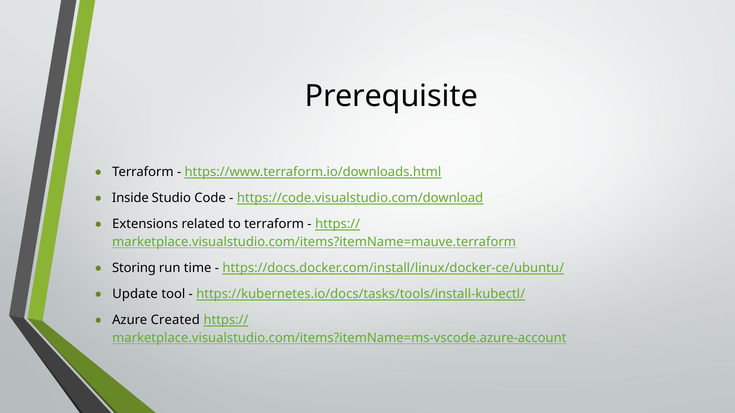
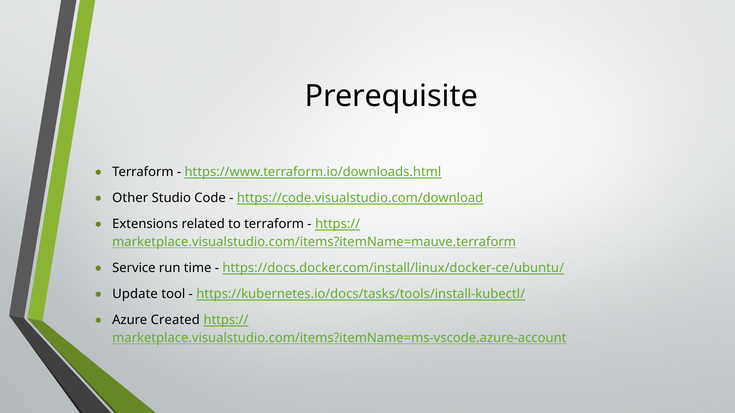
Inside: Inside -> Other (130, 198)
Storing: Storing -> Service (134, 268)
